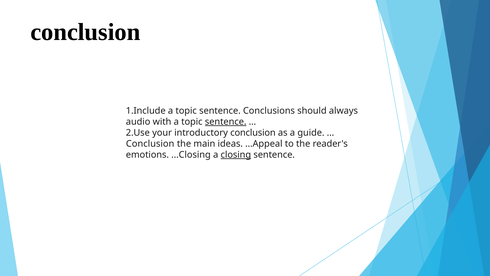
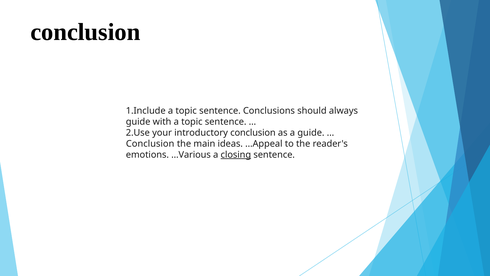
audio: audio -> guide (138, 122)
sentence underline: present -> none (226, 122)
...Closing: ...Closing -> ...Various (191, 155)
